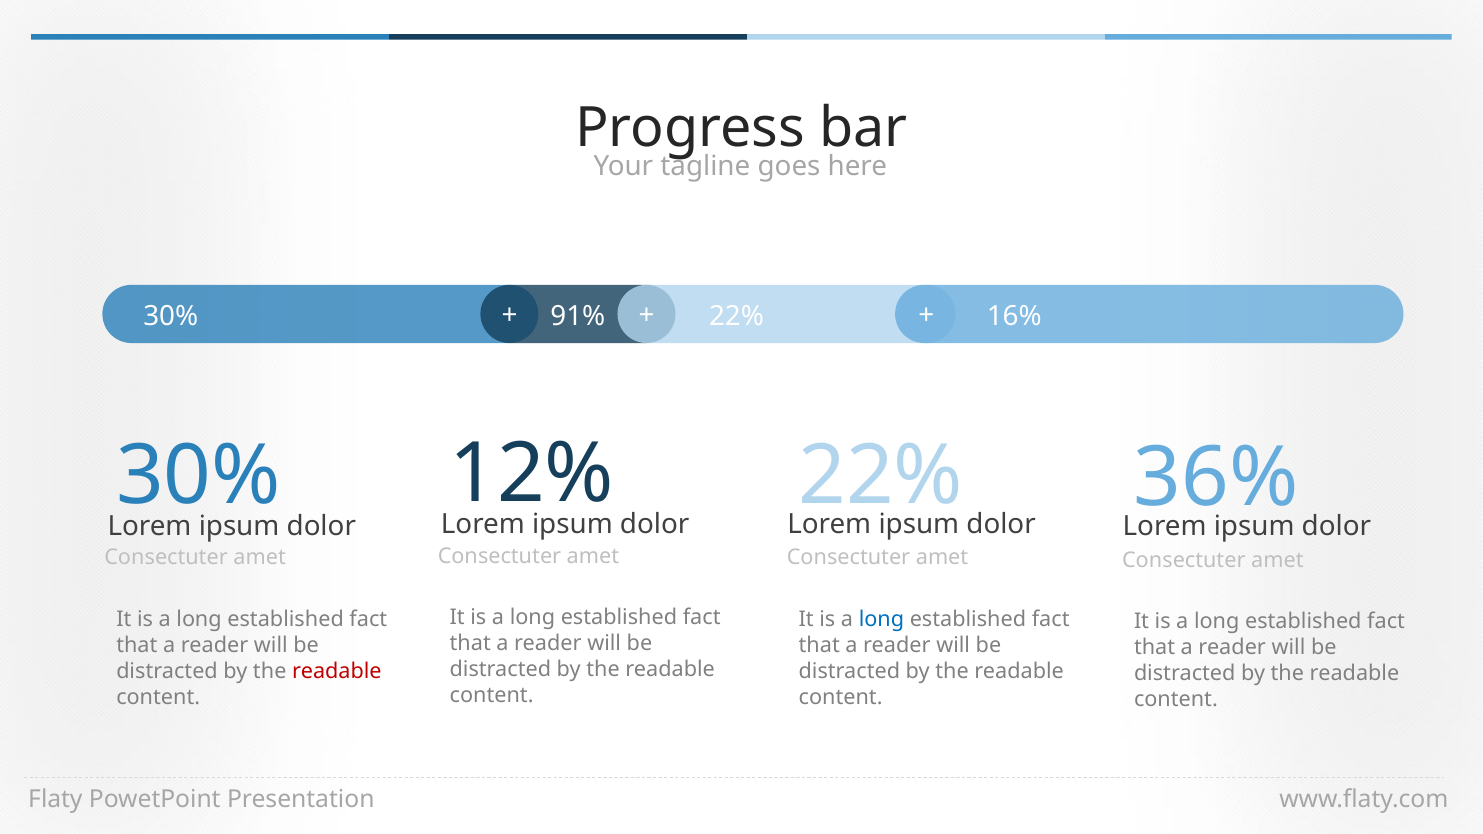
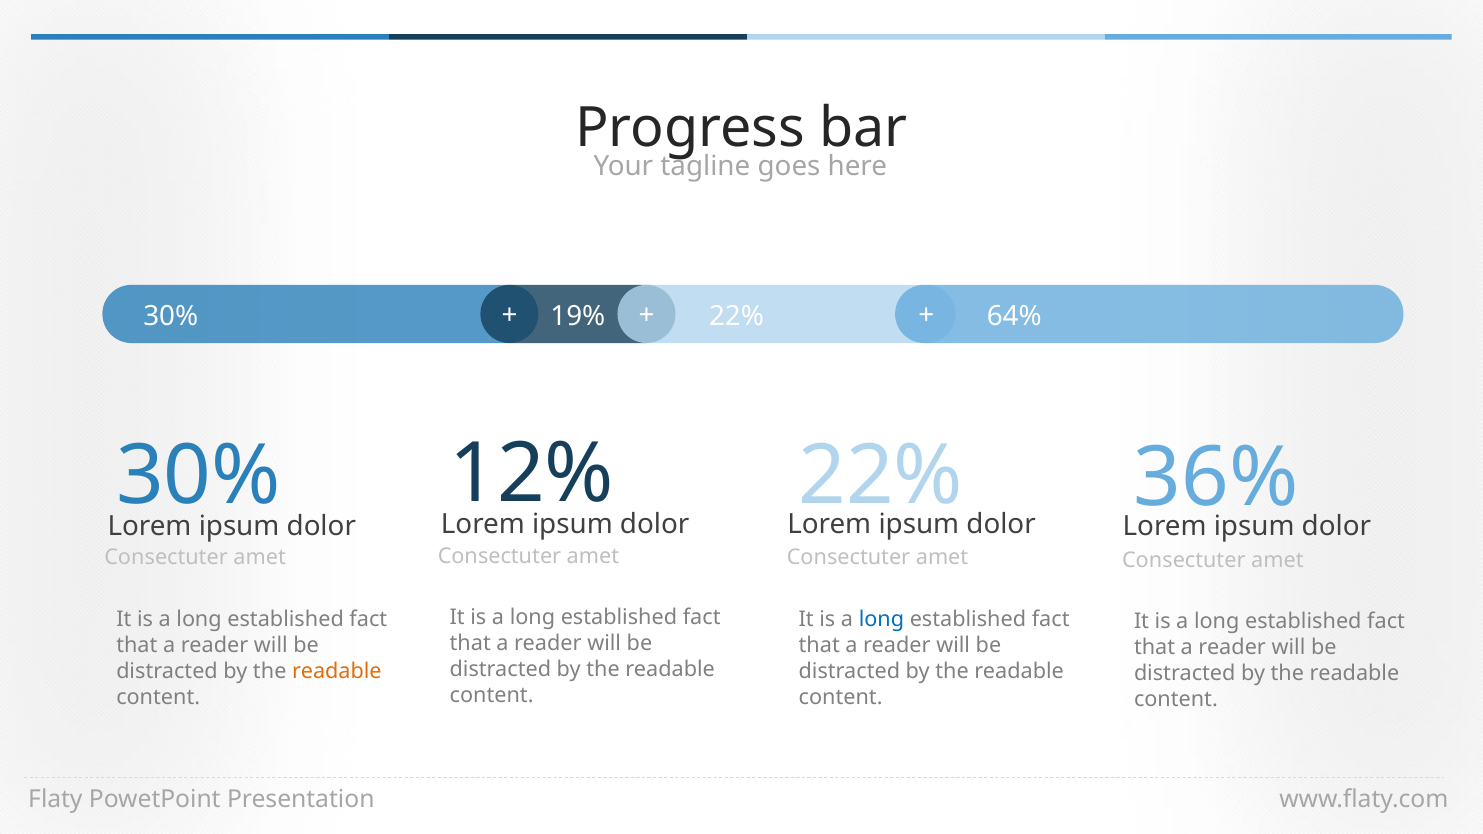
91%: 91% -> 19% (578, 316)
16%: 16% -> 64% (1014, 316)
readable colour: red -> orange (337, 671)
